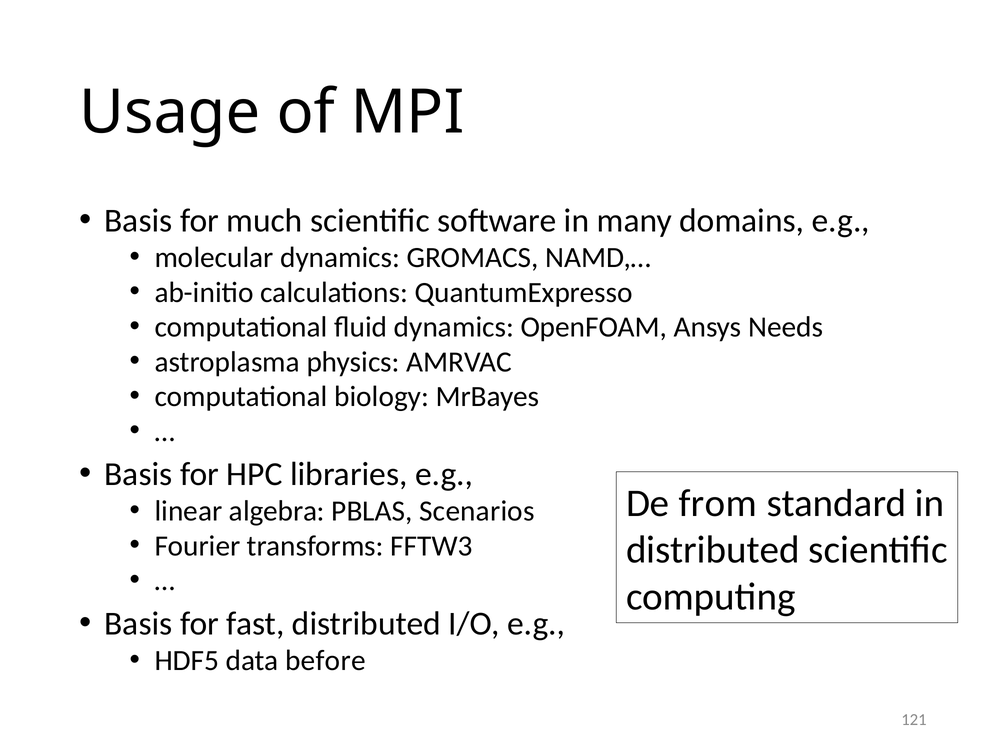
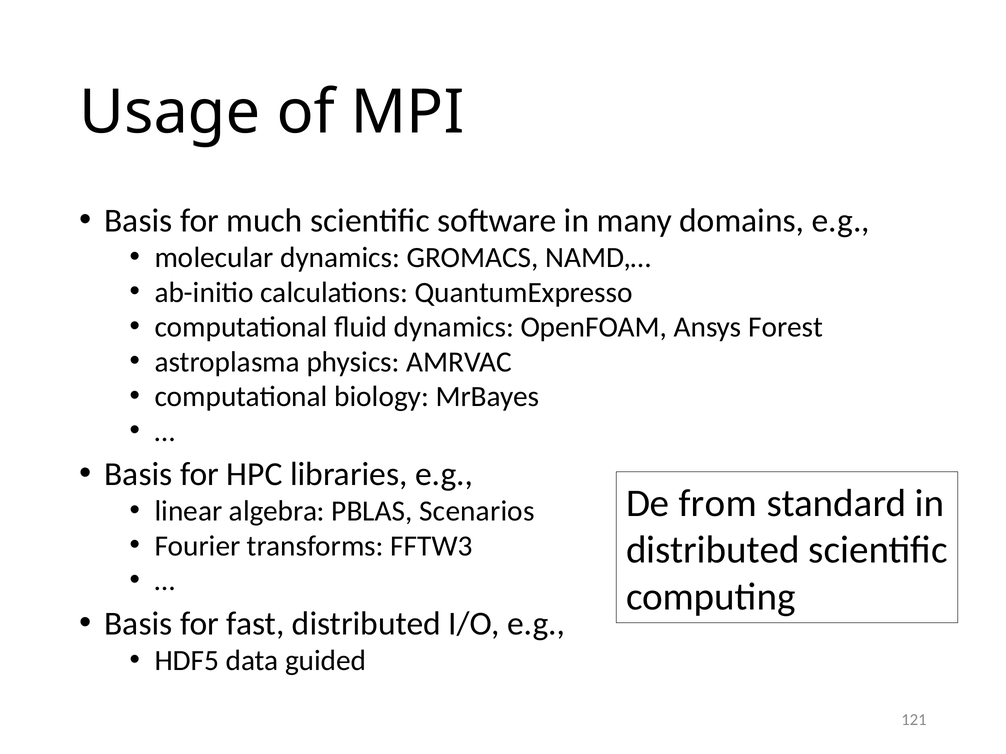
Needs: Needs -> Forest (786, 327)
before: before -> guided (326, 661)
